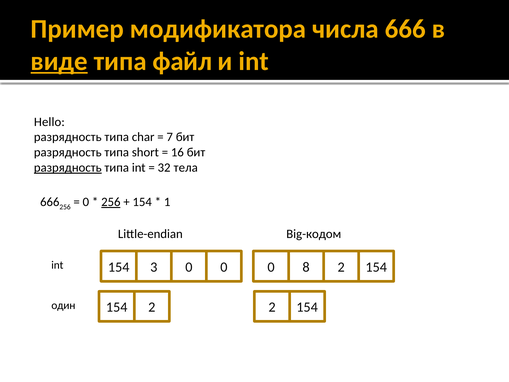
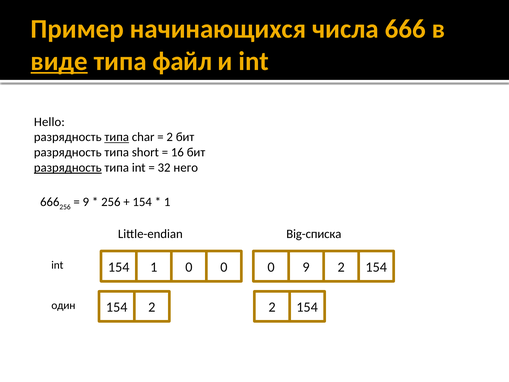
модификатора: модификатора -> начинающихся (218, 29)
типа underline: none -> present (117, 137)
7: 7 -> 2 (170, 137)
тела: тела -> него (186, 168)
0: 0 -> 9 (86, 202)
256 underline: present -> none (111, 202)
Big-кодом: Big-кодом -> Big-списка (314, 234)
154 3: 3 -> 1 (154, 267)
0 8: 8 -> 9 (306, 267)
